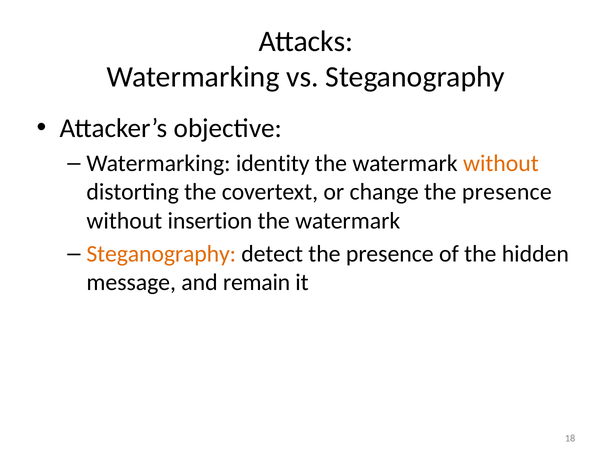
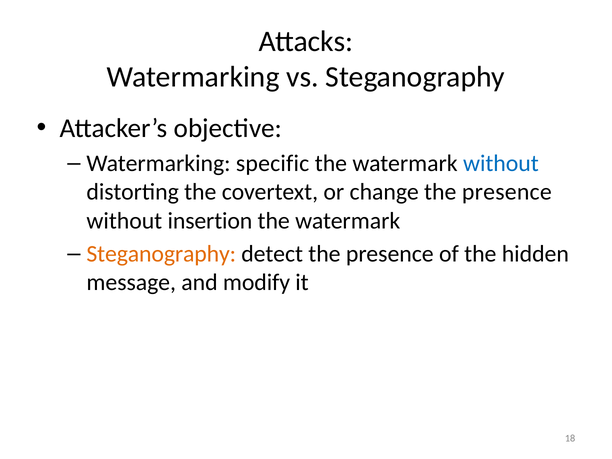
identity: identity -> specific (273, 164)
without colour: orange -> blue (501, 164)
remain: remain -> modify (257, 283)
